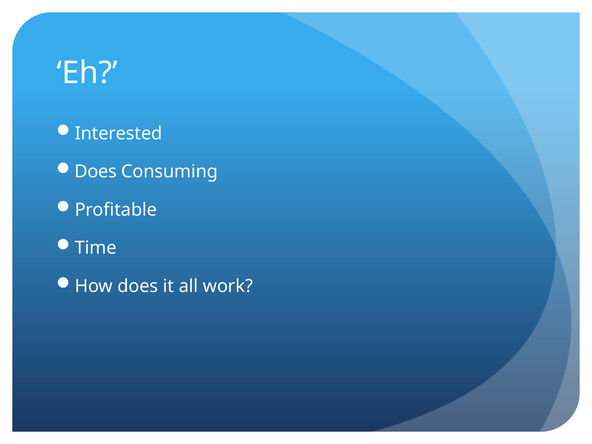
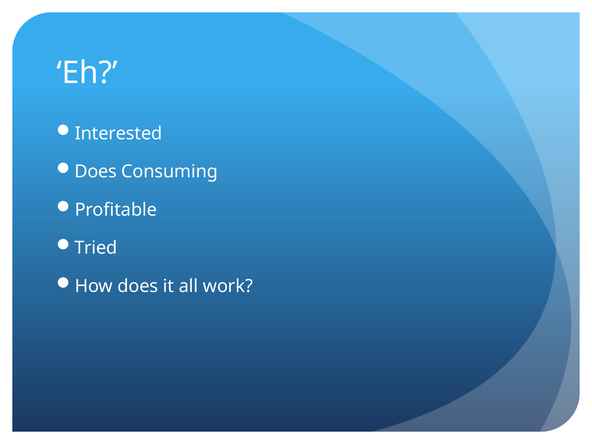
Time: Time -> Tried (96, 248)
